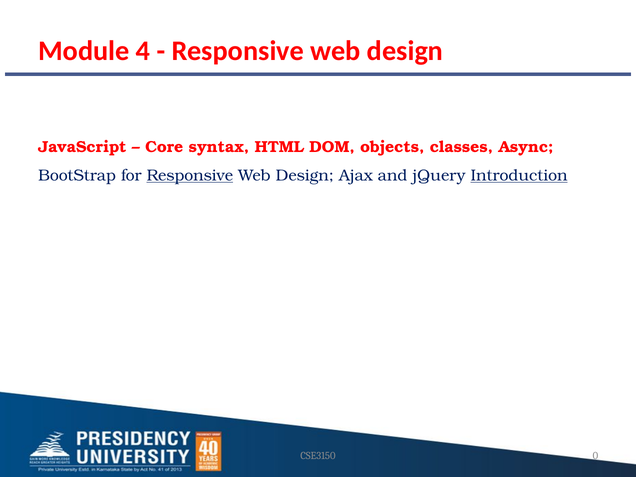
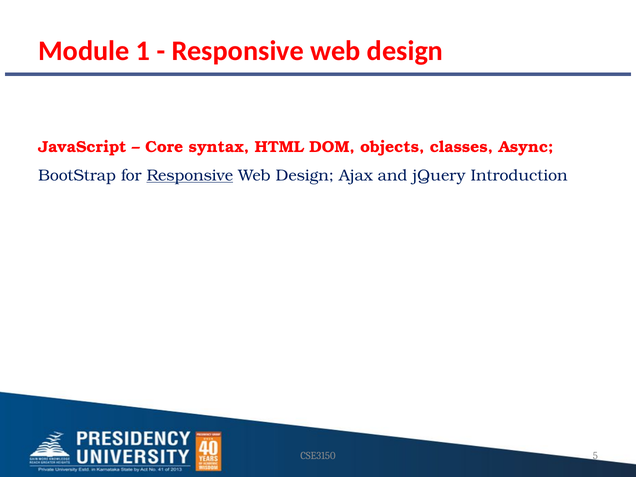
4: 4 -> 1 (143, 51)
Introduction underline: present -> none (519, 175)
0: 0 -> 5 (595, 456)
